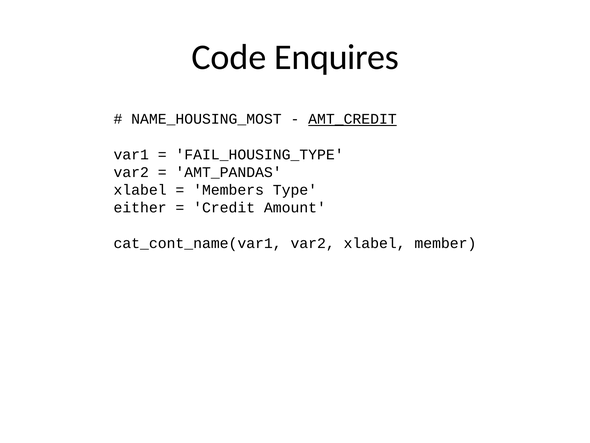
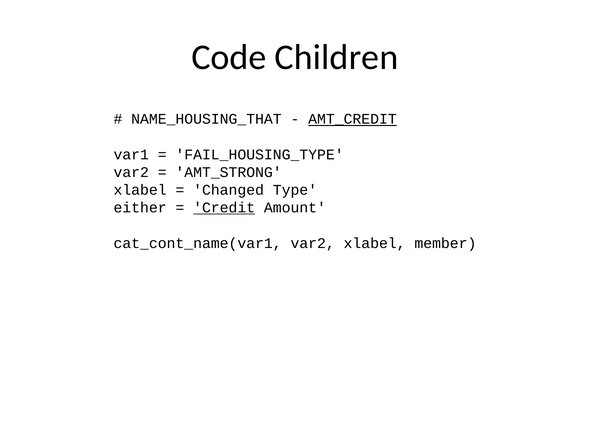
Enquires: Enquires -> Children (336, 57)
NAME_HOUSING_MOST: NAME_HOUSING_MOST -> NAME_HOUSING_THAT (206, 119)
AMT_PANDAS: AMT_PANDAS -> AMT_STRONG (229, 172)
Members: Members -> Changed (229, 190)
Credit underline: none -> present (224, 207)
